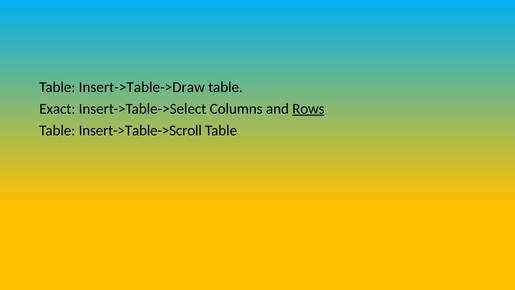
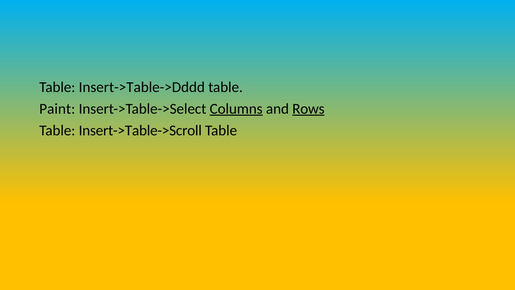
Insert->Table->Draw: Insert->Table->Draw -> Insert->Table->Dddd (142, 87)
Exact: Exact -> Paint (57, 109)
Columns underline: none -> present (236, 109)
